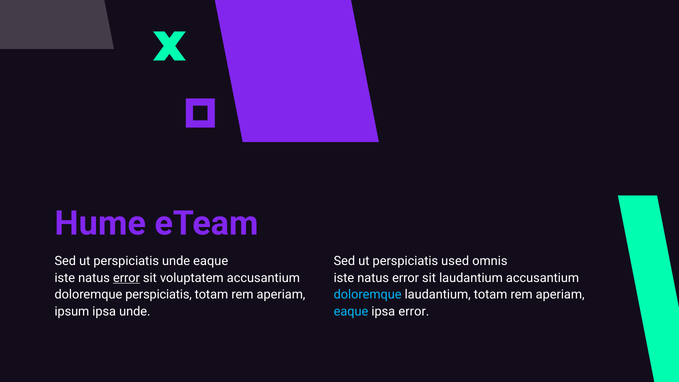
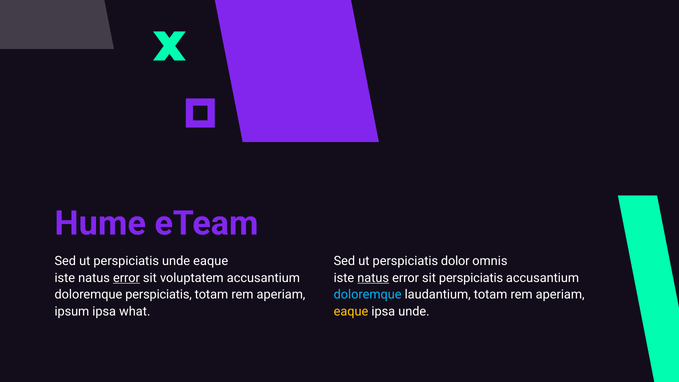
used: used -> dolor (455, 261)
natus underline: none -> present (373, 278)
sit laudantium: laudantium -> perspiciatis (471, 278)
ipsa unde: unde -> what (135, 311)
eaque colour: light blue -> yellow (351, 311)
ipsa error: error -> unde (414, 311)
